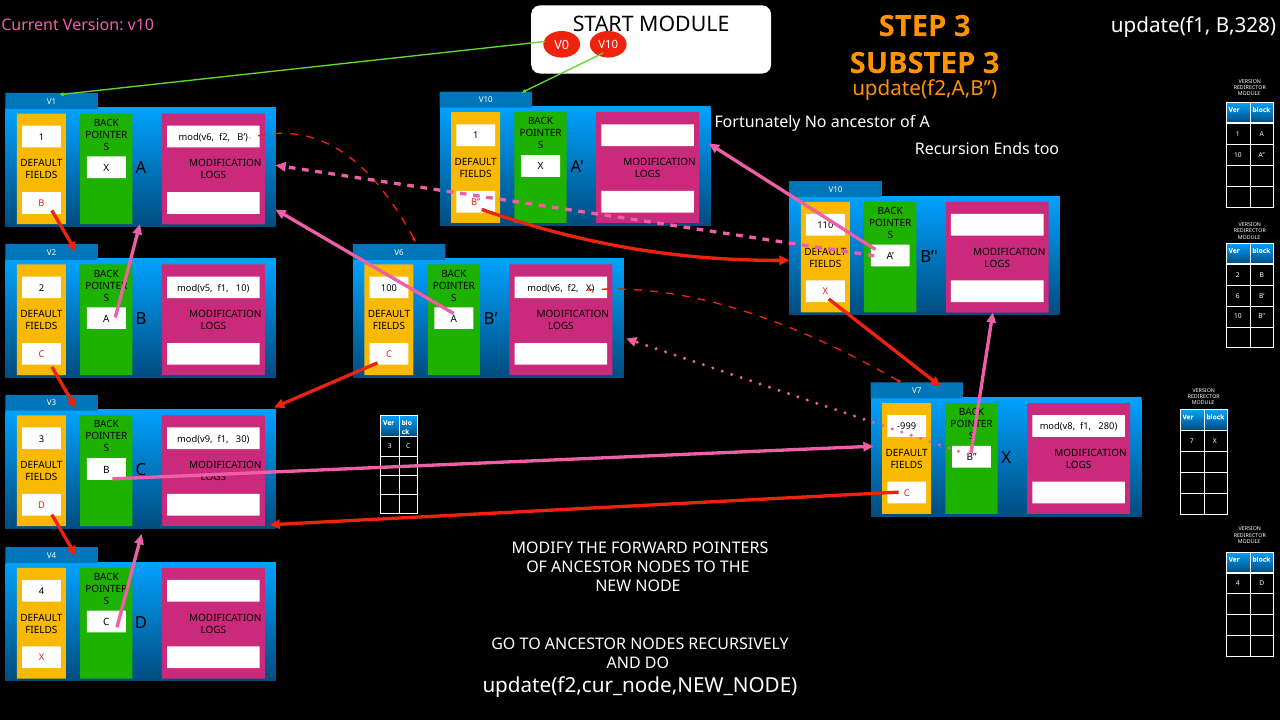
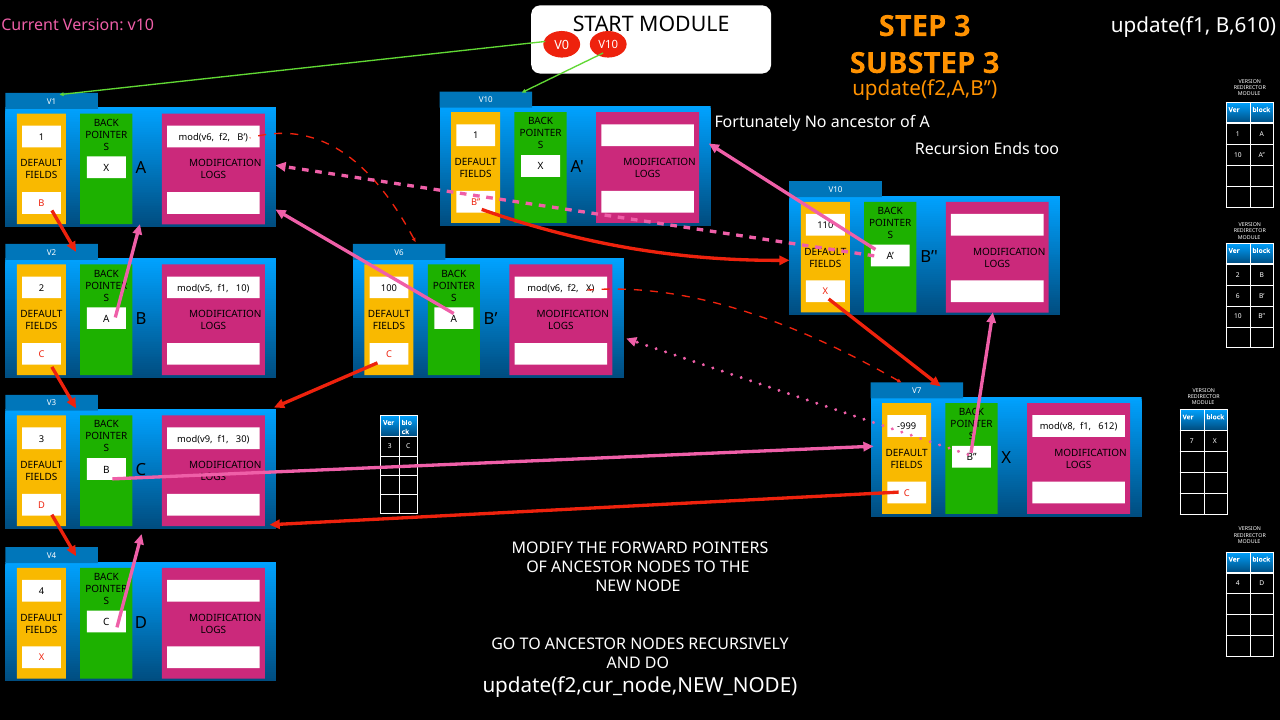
B,328: B,328 -> B,610 (1246, 26)
280: 280 -> 612 (1108, 427)
